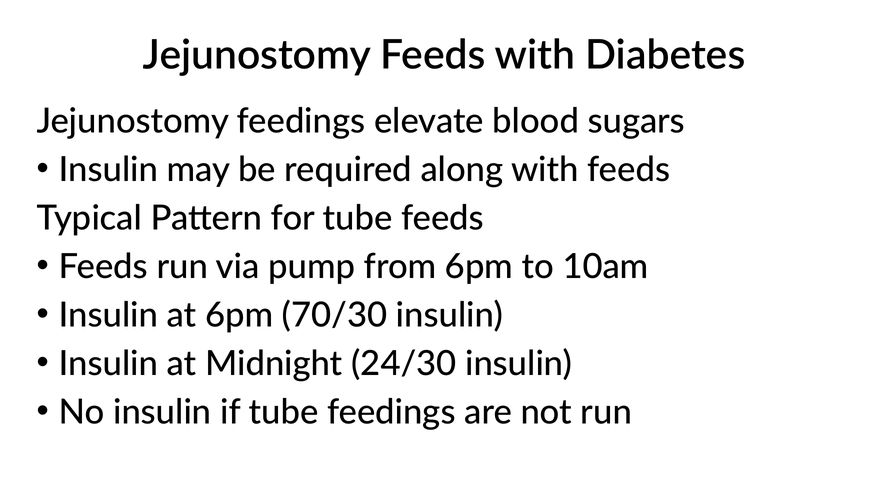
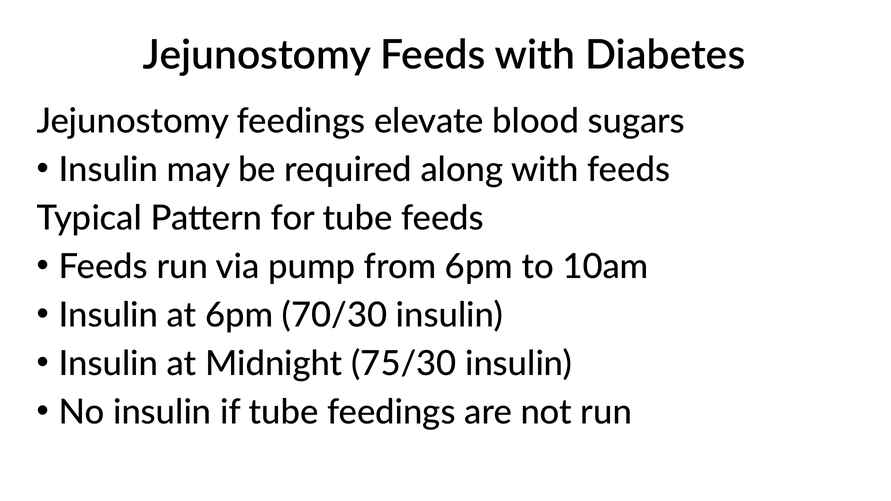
24/30: 24/30 -> 75/30 (404, 364)
